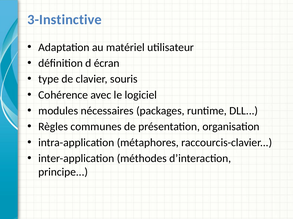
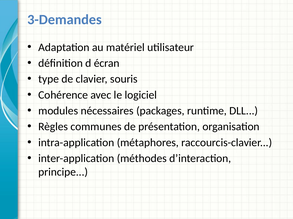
3-Instinctive: 3-Instinctive -> 3-Demandes (65, 20)
